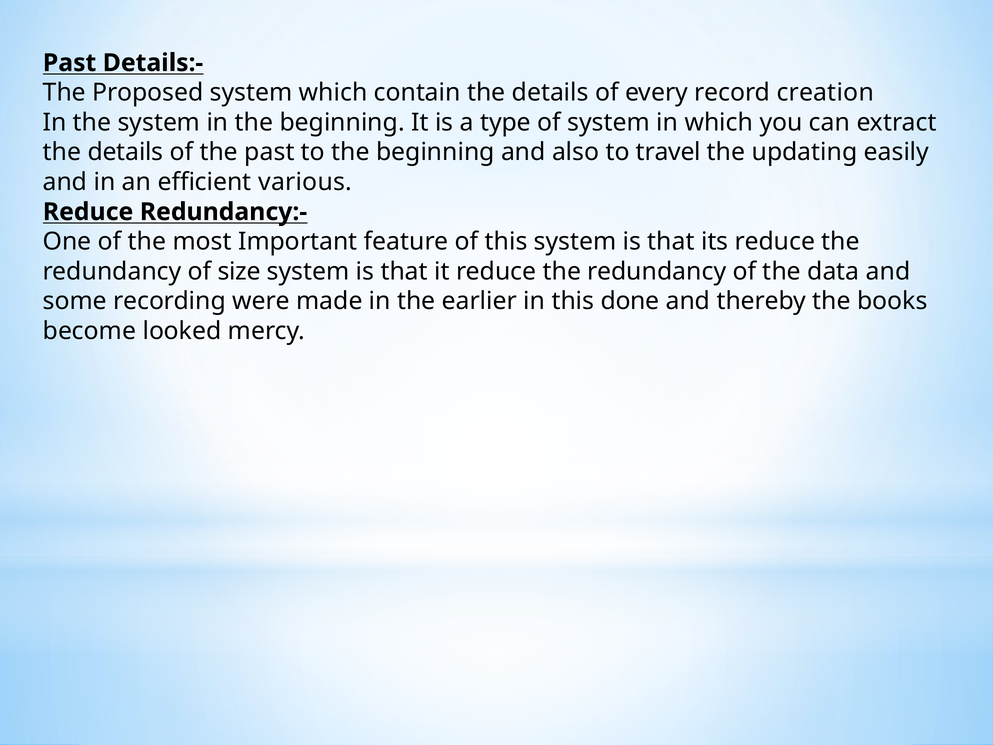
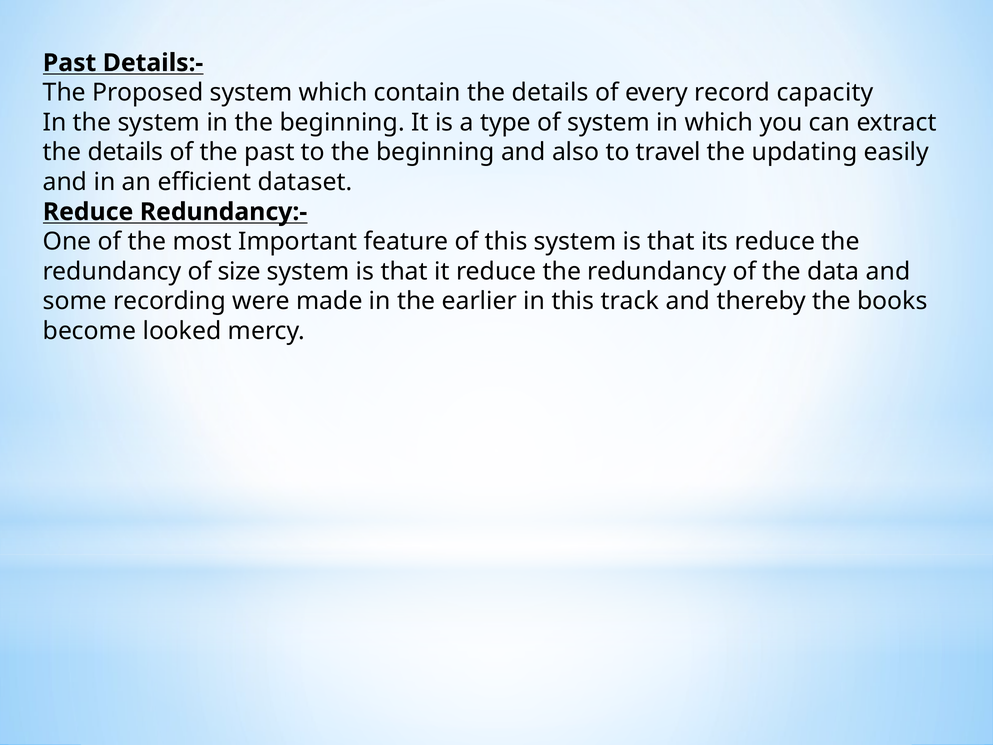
creation: creation -> capacity (825, 93)
various: various -> dataset (305, 182)
done: done -> track (630, 301)
